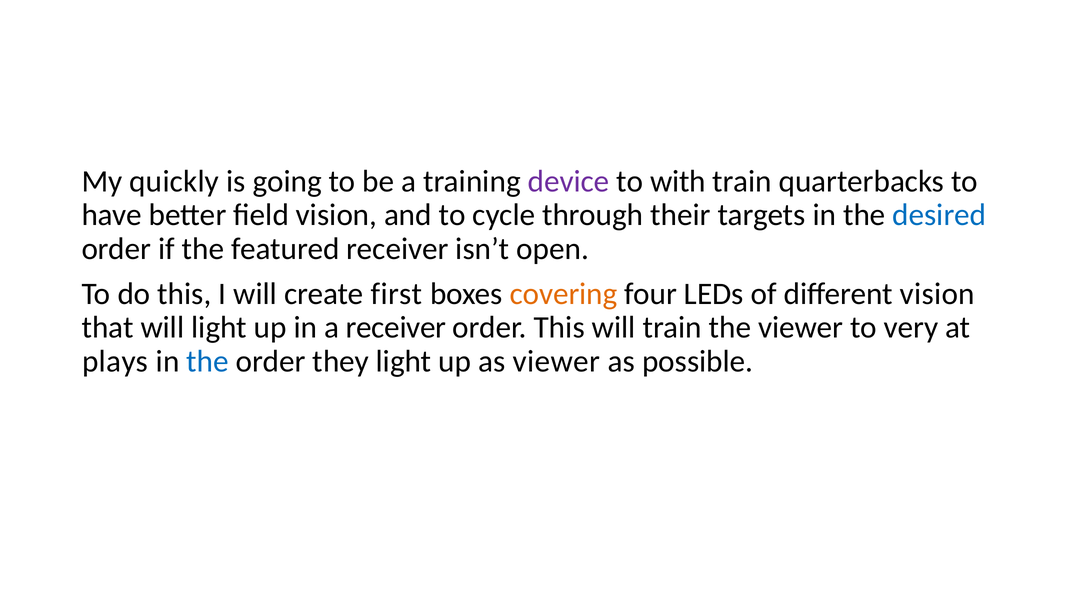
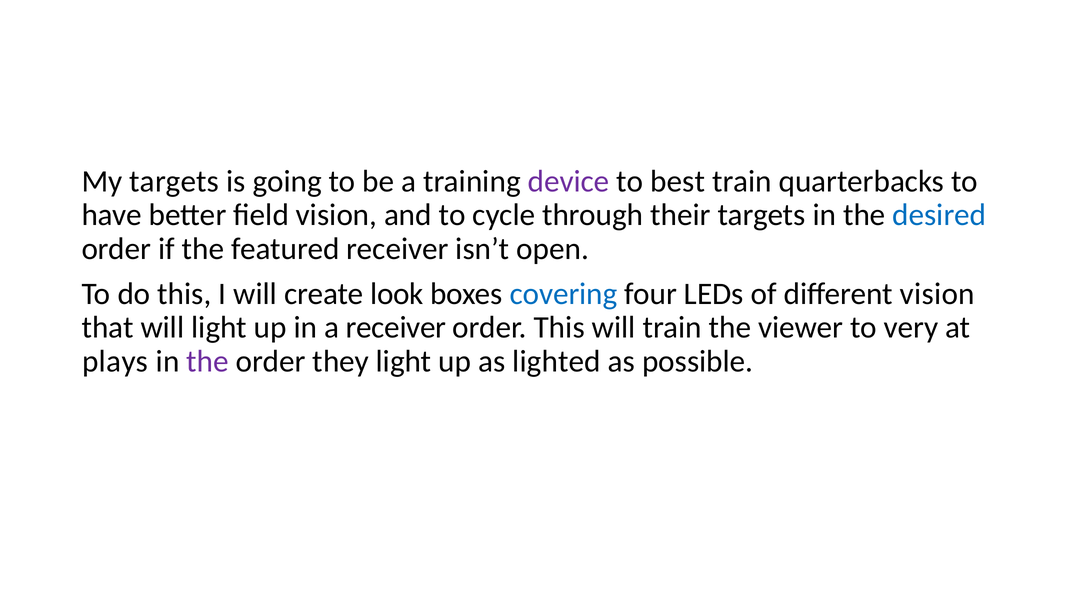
My quickly: quickly -> targets (174, 181)
with: with -> best (678, 181)
first: first -> look (397, 293)
covering colour: orange -> blue (564, 293)
the colour: blue -> purple (208, 361)
as viewer: viewer -> lighted (556, 361)
